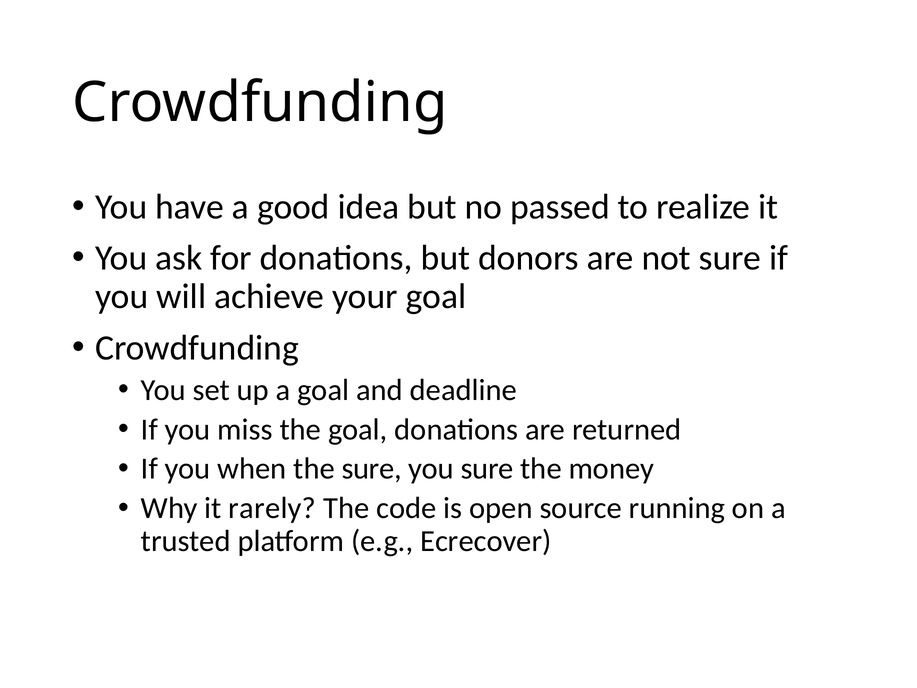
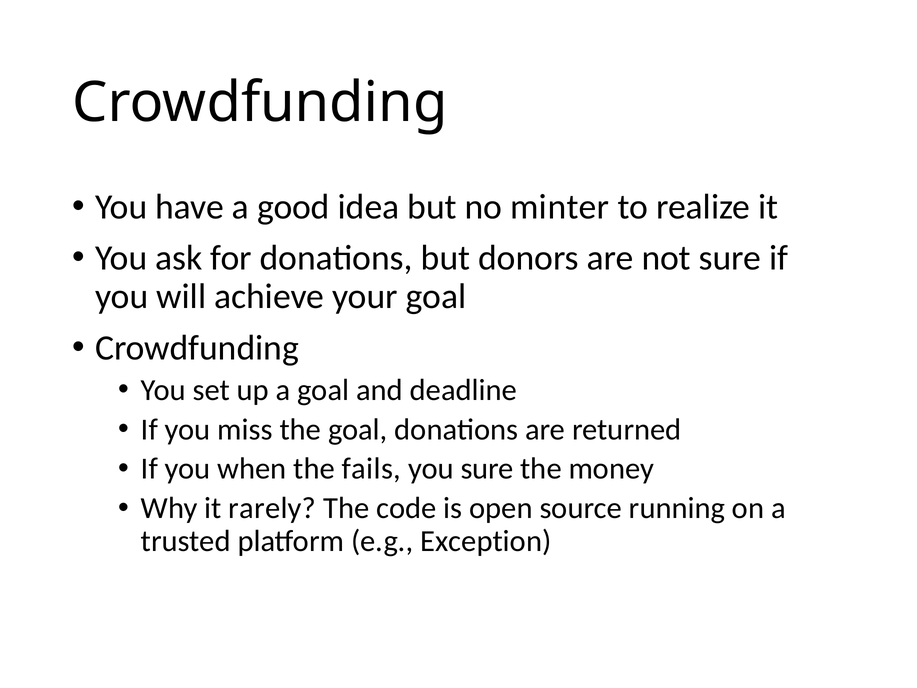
passed: passed -> minter (560, 207)
the sure: sure -> fails (371, 469)
Ecrecover: Ecrecover -> Exception (486, 541)
